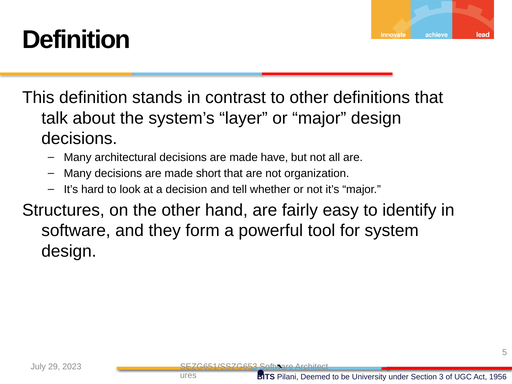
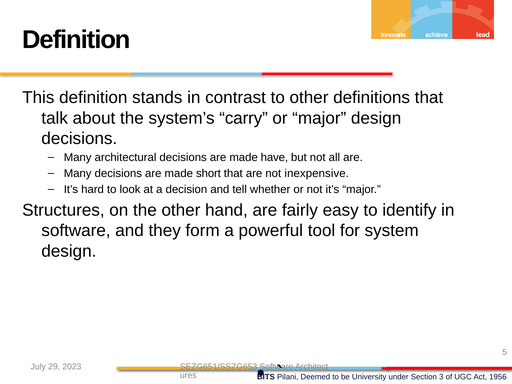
layer: layer -> carry (244, 118)
organization: organization -> inexpensive (317, 173)
